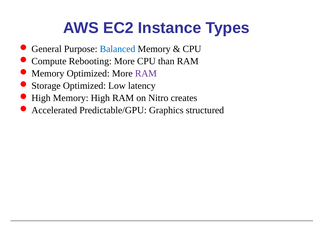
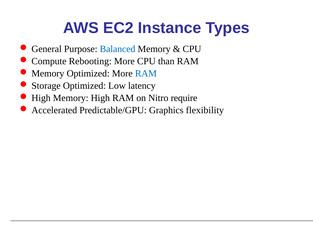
RAM colour: purple -> blue (146, 73)
creates: creates -> require (184, 98)
structured: structured -> flexibility (205, 110)
